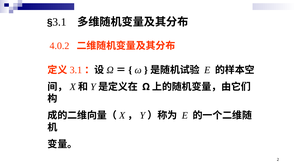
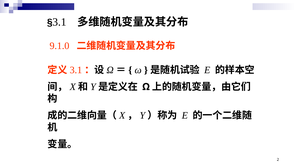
4.0.2: 4.0.2 -> 9.1.0 (59, 46)
